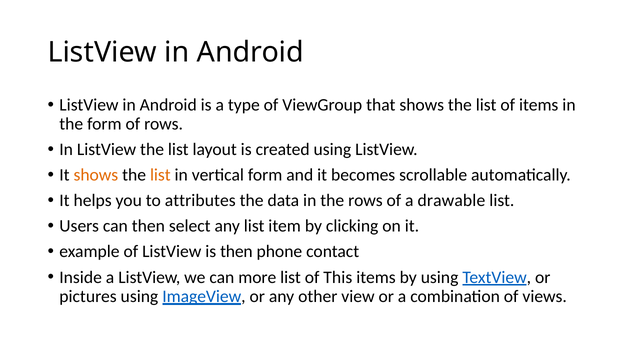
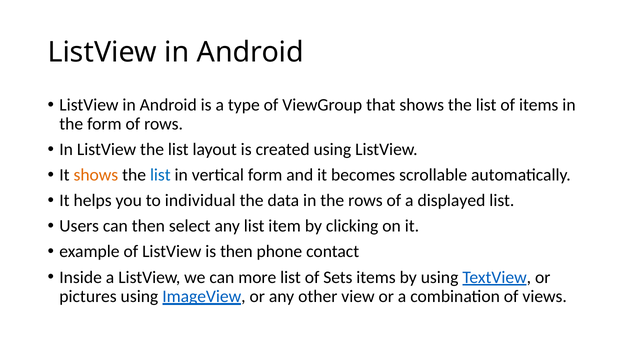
list colour: orange -> blue (160, 175)
attributes: attributes -> individual (200, 201)
drawable: drawable -> displayed (451, 201)
This: This -> Sets (338, 278)
